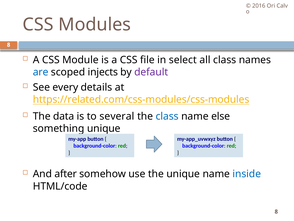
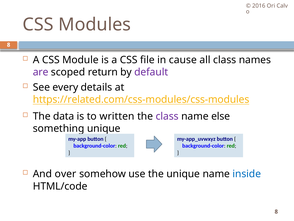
select: select -> cause (183, 60)
are colour: blue -> purple (41, 72)
injects: injects -> return (103, 72)
several: several -> written (117, 116)
class colour: blue -> purple (167, 116)
after: after -> over (66, 174)
